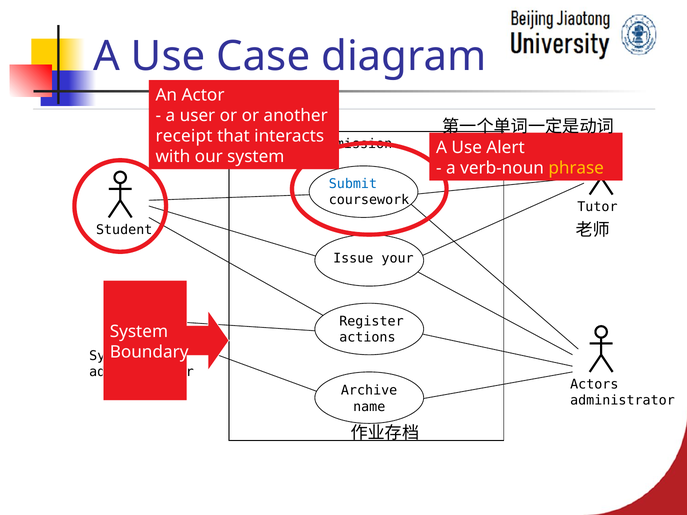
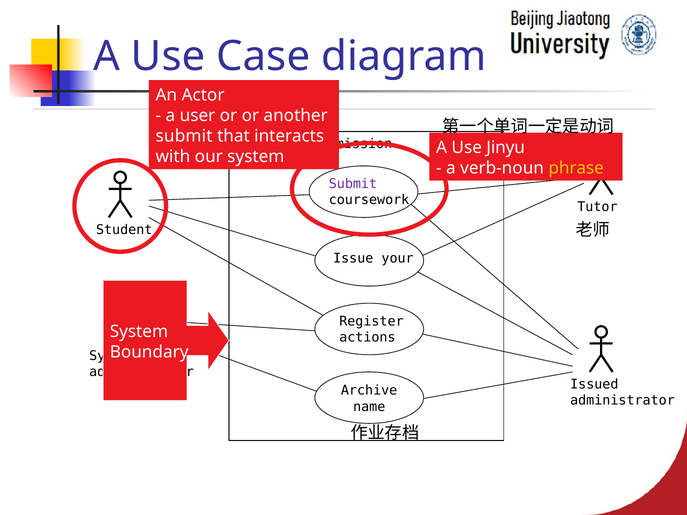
receipt: receipt -> submit (184, 136)
Alert: Alert -> Jinyu (506, 148)
Submit colour: blue -> purple (353, 184)
Actors: Actors -> Issued (594, 384)
